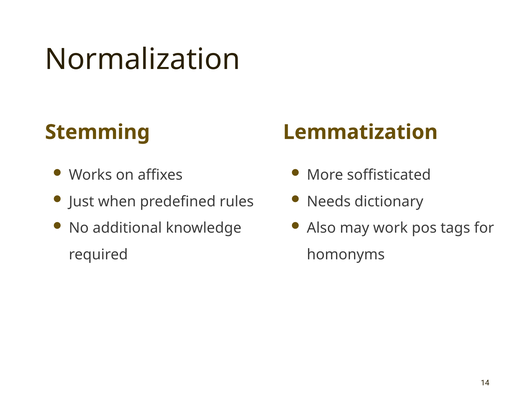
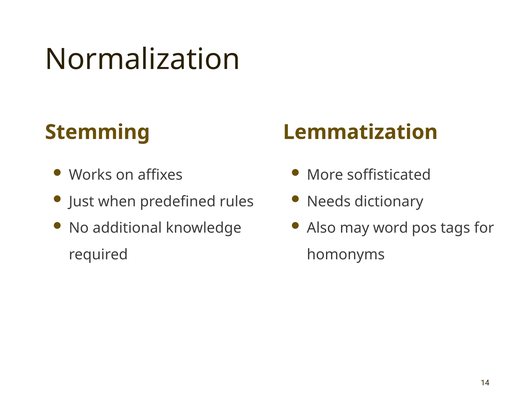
work: work -> word (391, 228)
